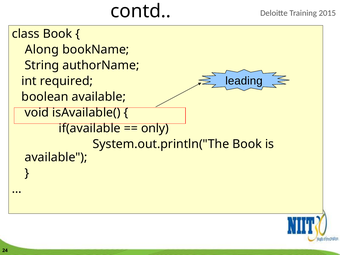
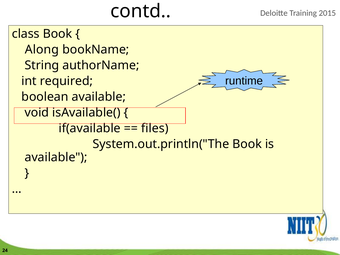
leading: leading -> runtime (244, 81)
only: only -> files (155, 128)
